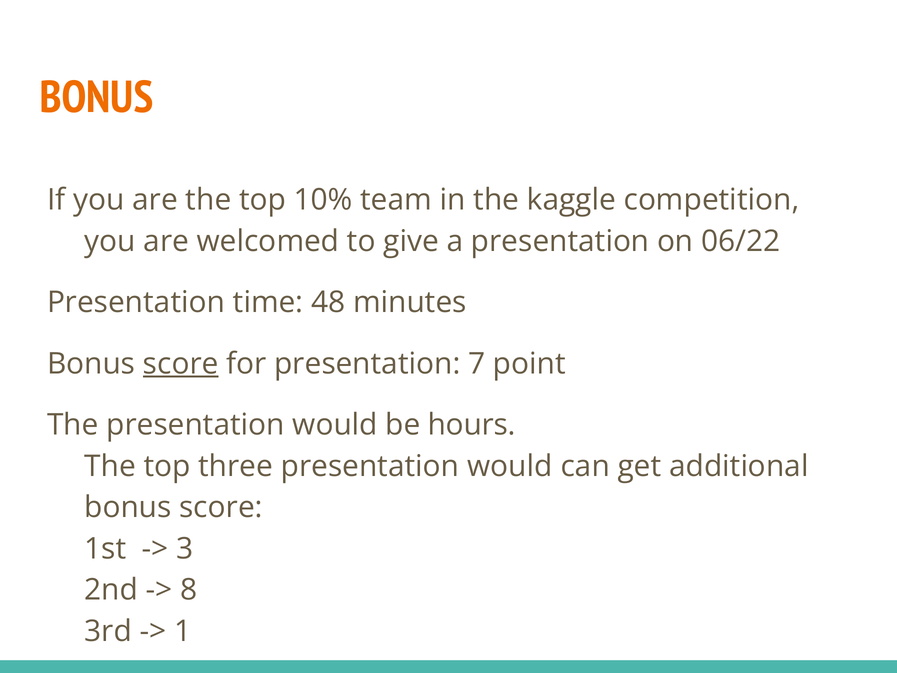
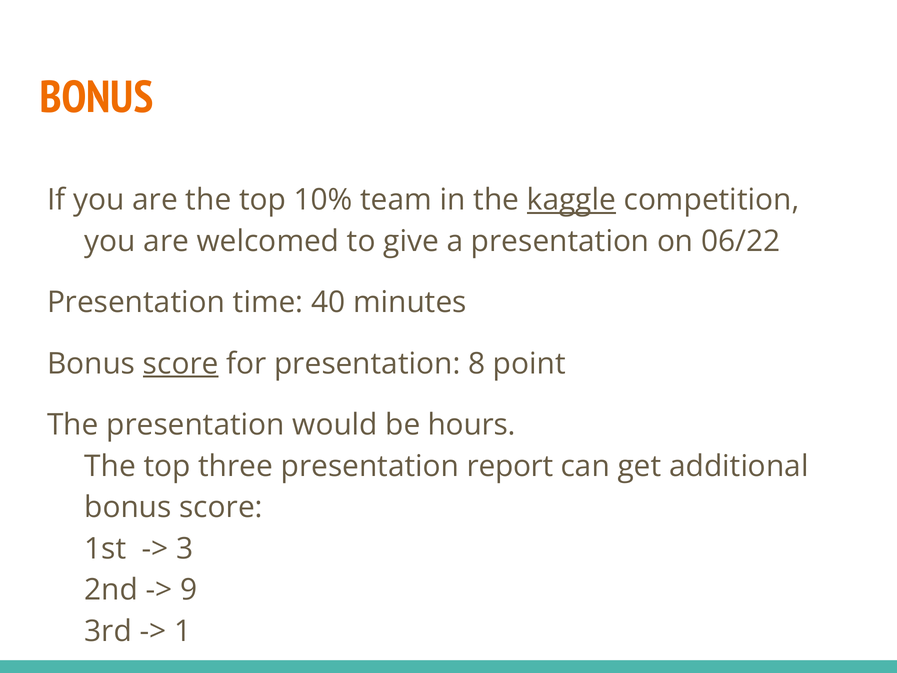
kaggle underline: none -> present (571, 200)
48: 48 -> 40 (328, 302)
7: 7 -> 8 (477, 364)
three presentation would: would -> report (510, 466)
8: 8 -> 9 (189, 590)
